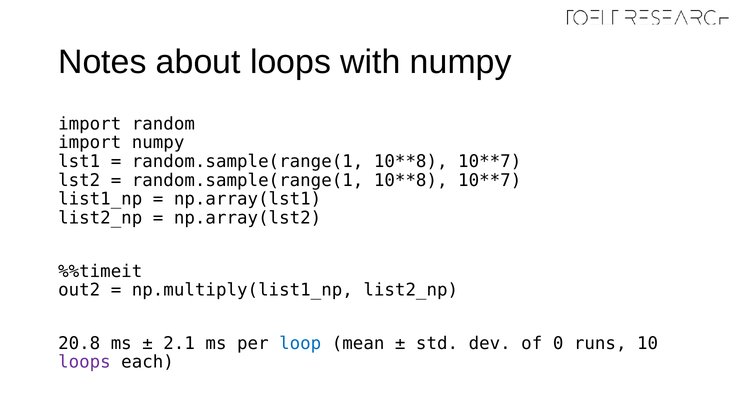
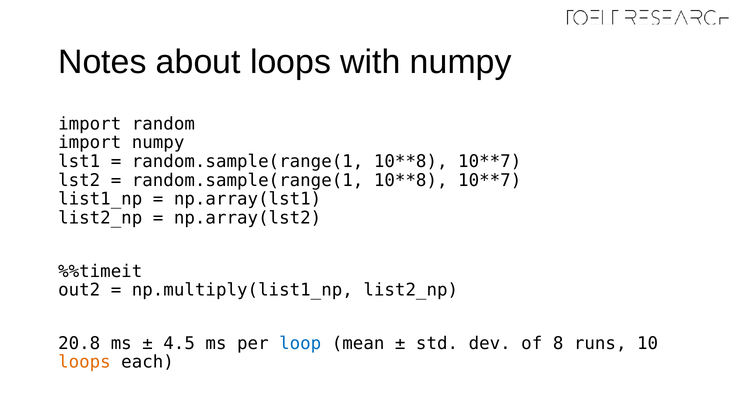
2.1: 2.1 -> 4.5 (179, 343)
0: 0 -> 8 (558, 343)
loops colour: purple -> orange (84, 362)
